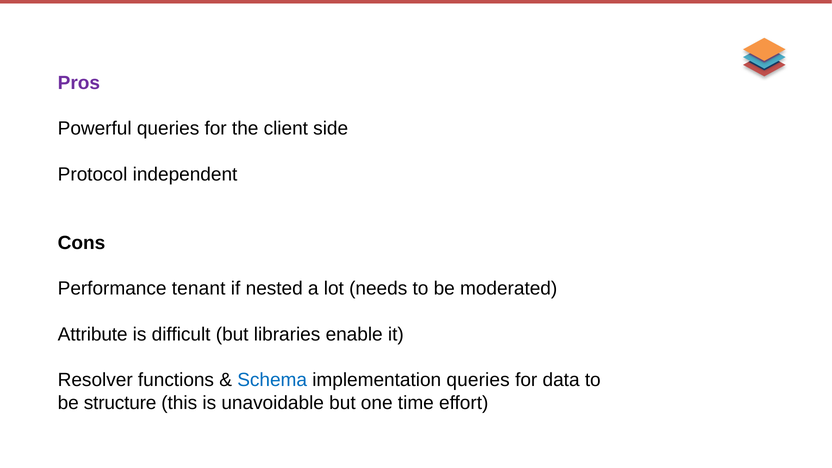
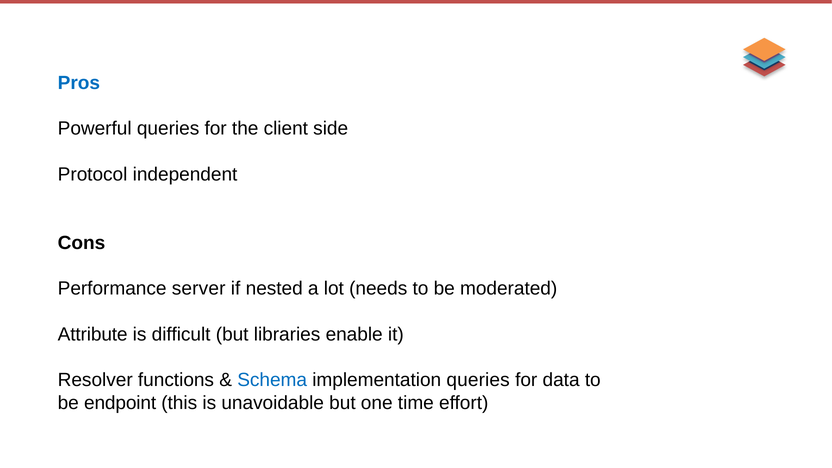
Pros colour: purple -> blue (79, 83)
tenant: tenant -> server (199, 289)
structure: structure -> endpoint (120, 403)
